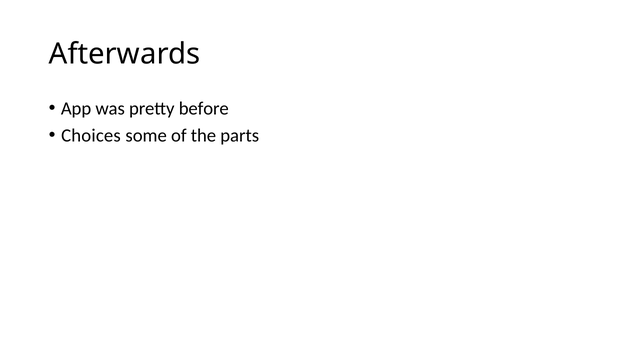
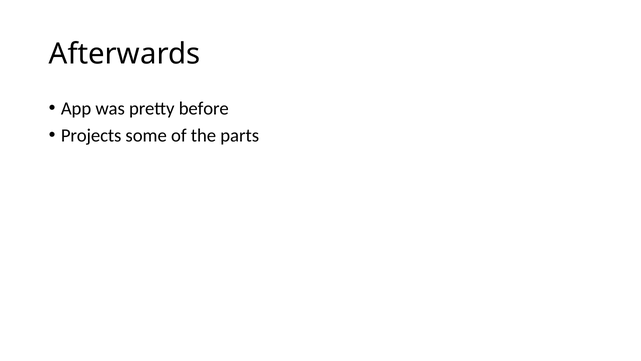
Choices: Choices -> Projects (91, 135)
